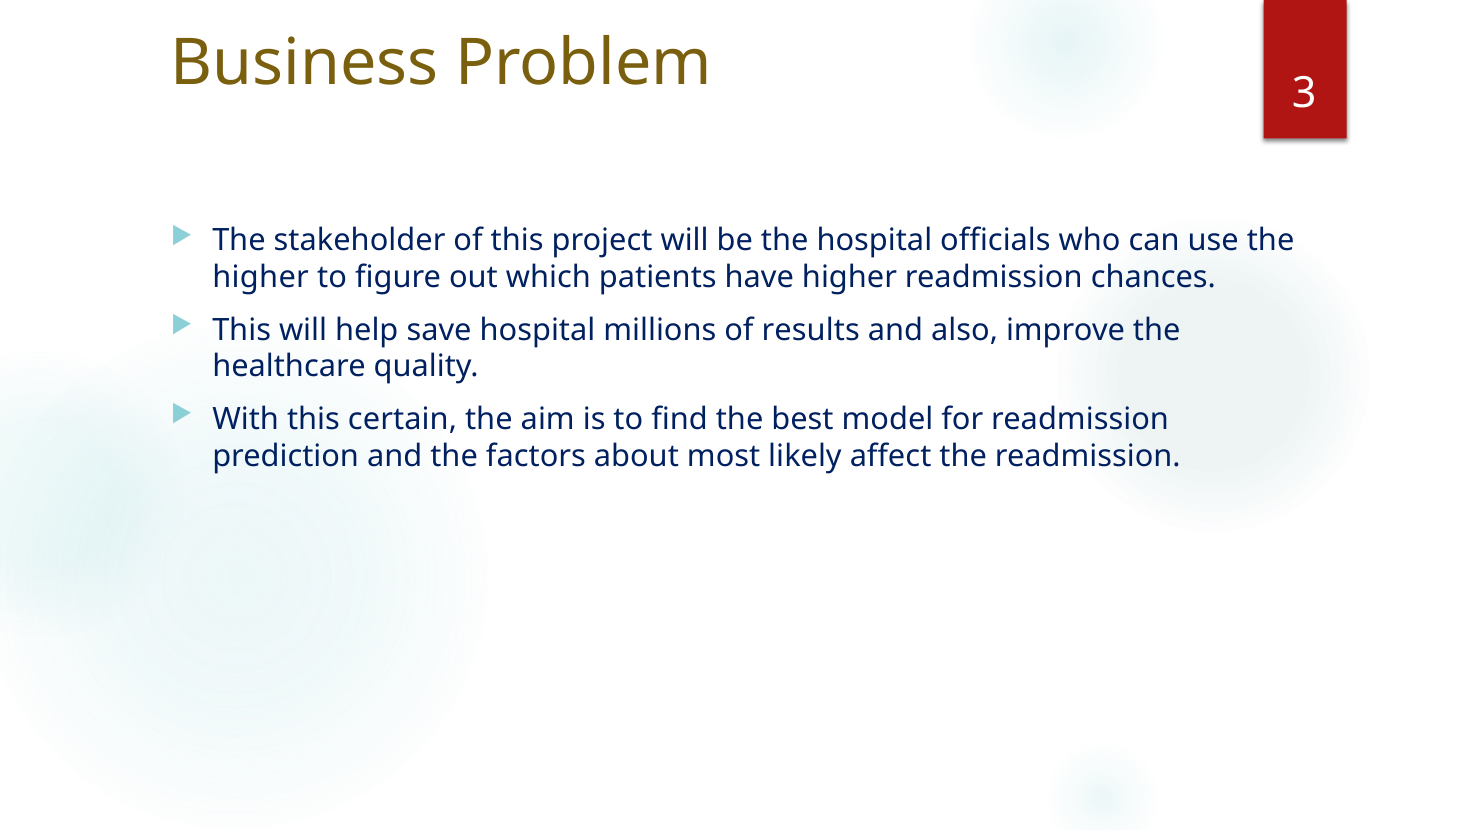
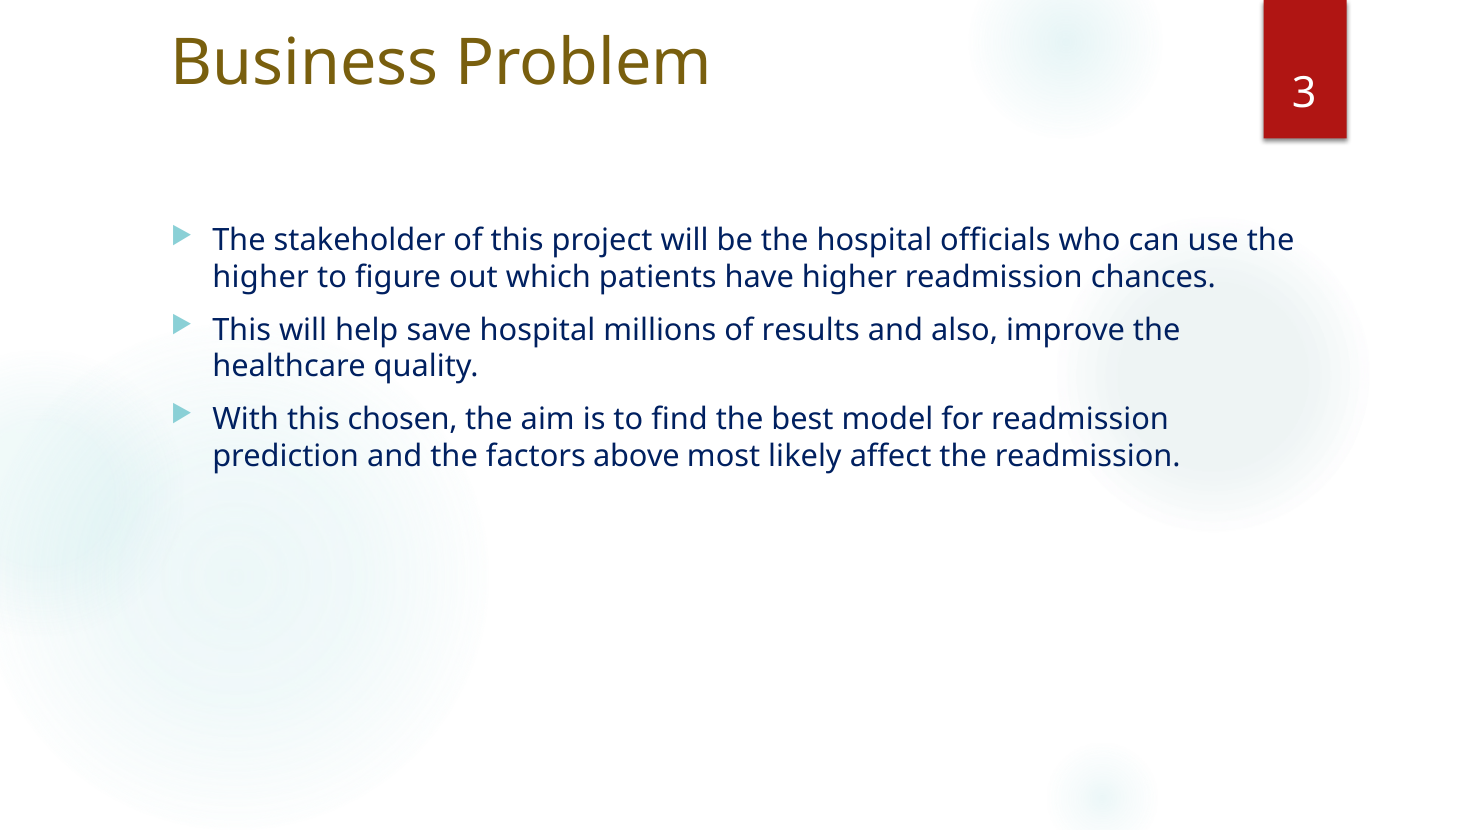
certain: certain -> chosen (403, 419)
about: about -> above (637, 456)
